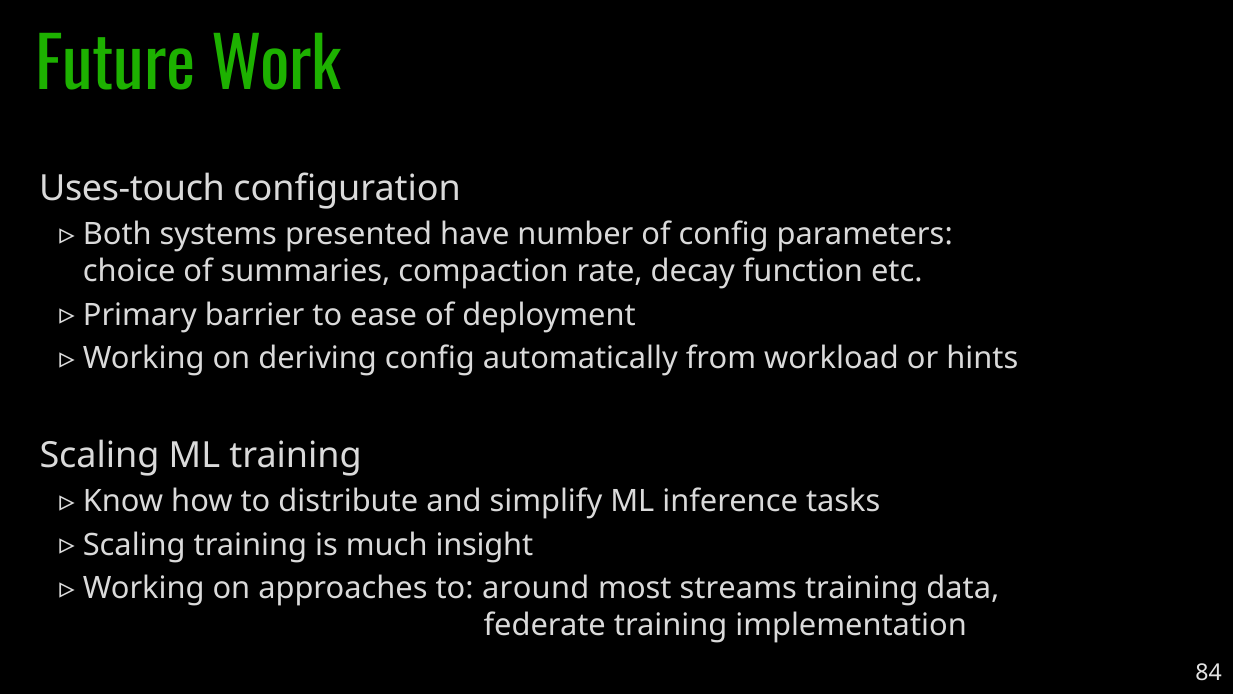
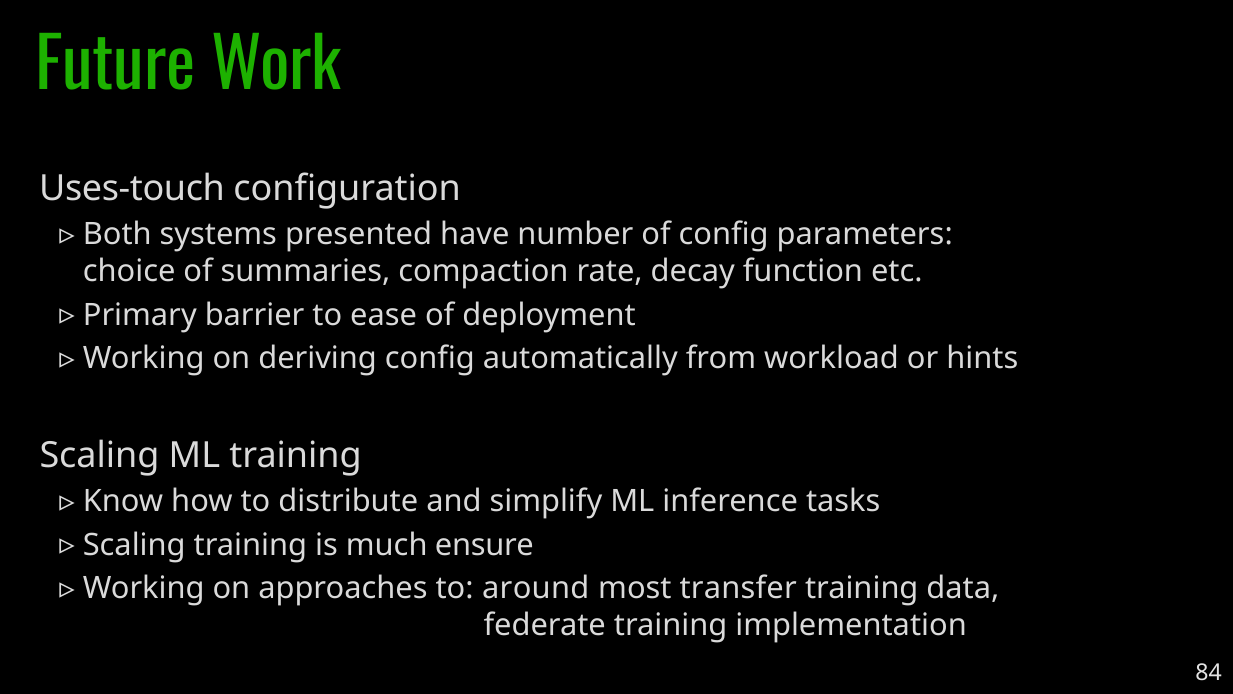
insight: insight -> ensure (484, 545)
streams: streams -> transfer (738, 588)
